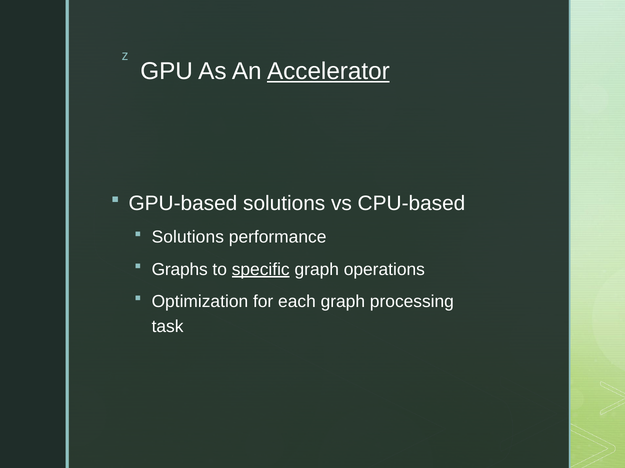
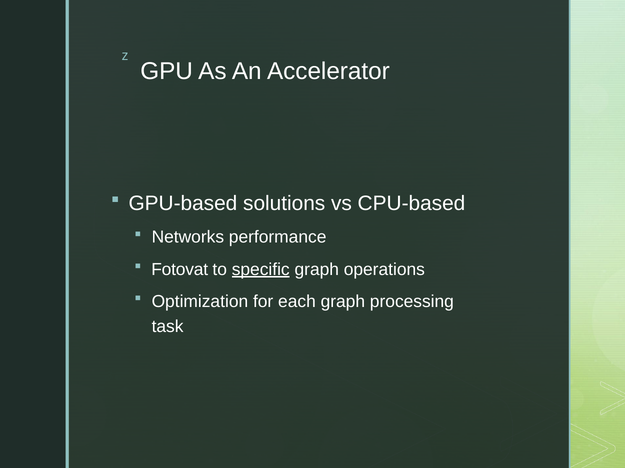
Accelerator underline: present -> none (328, 71)
Solutions: Solutions -> Networks (188, 238)
Graphs: Graphs -> Fotovat (180, 270)
